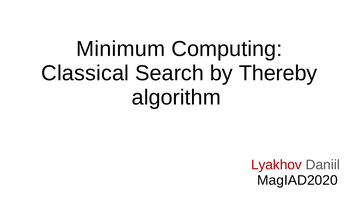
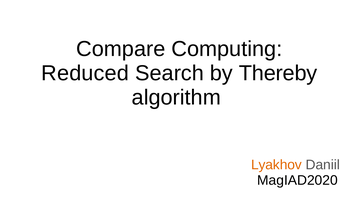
Minimum: Minimum -> Compare (121, 49)
Classical: Classical -> Reduced (85, 73)
Lyakhov colour: red -> orange (276, 165)
